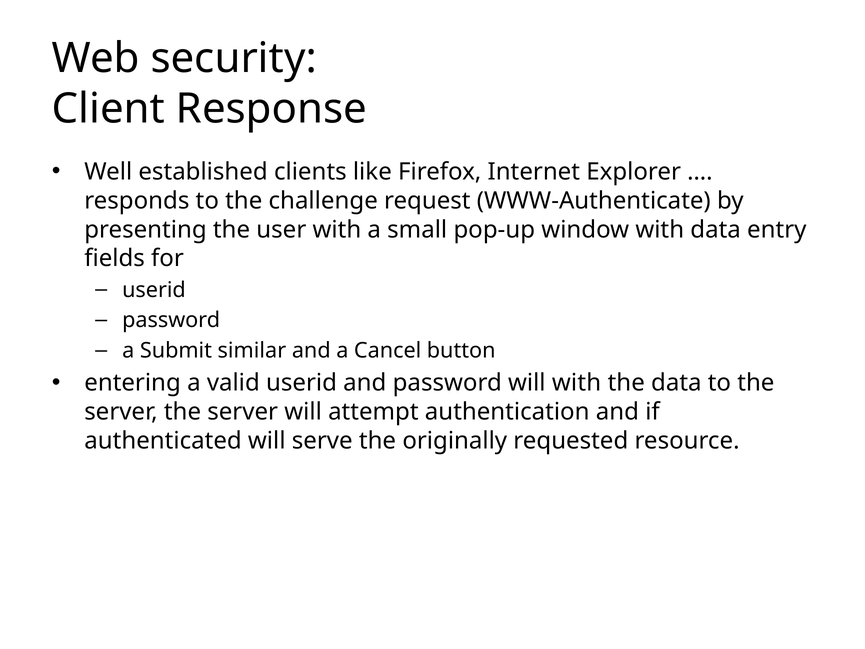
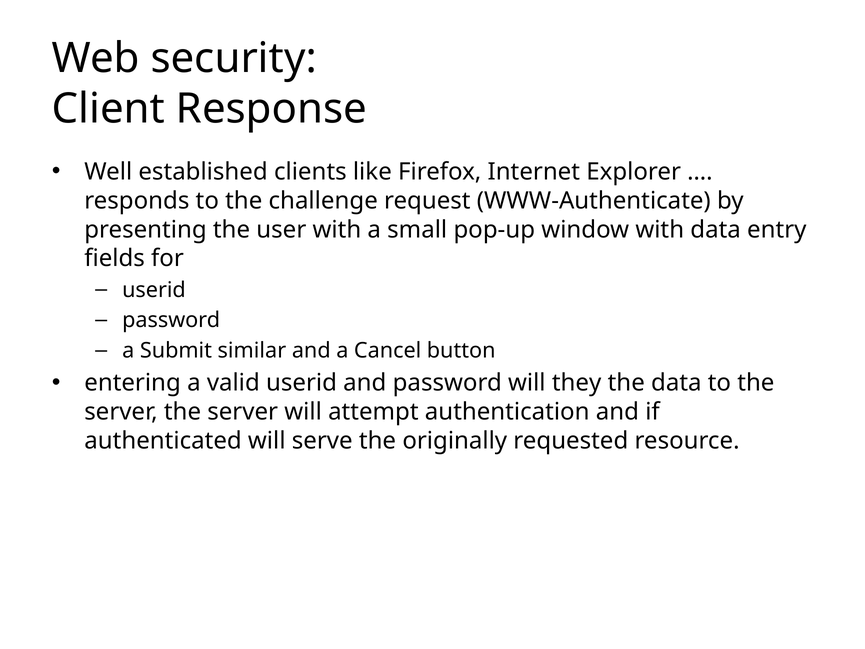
will with: with -> they (577, 383)
